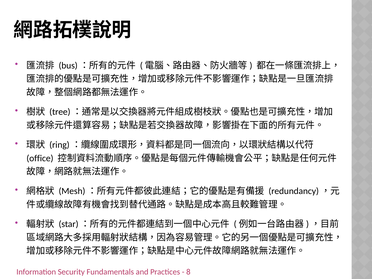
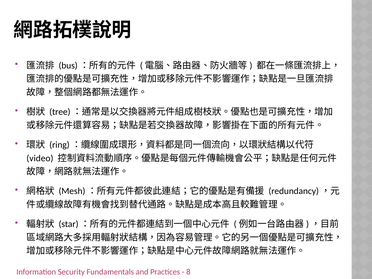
office: office -> video (40, 158)
